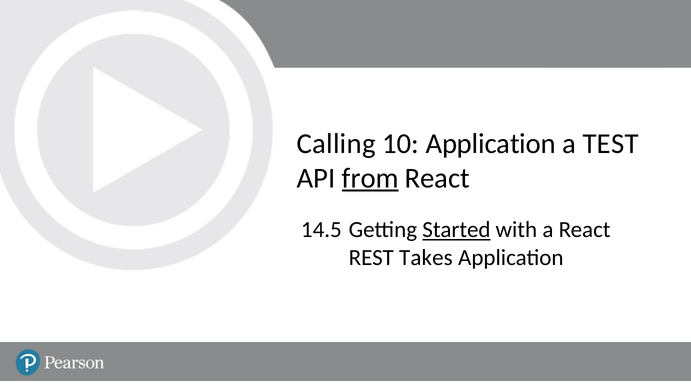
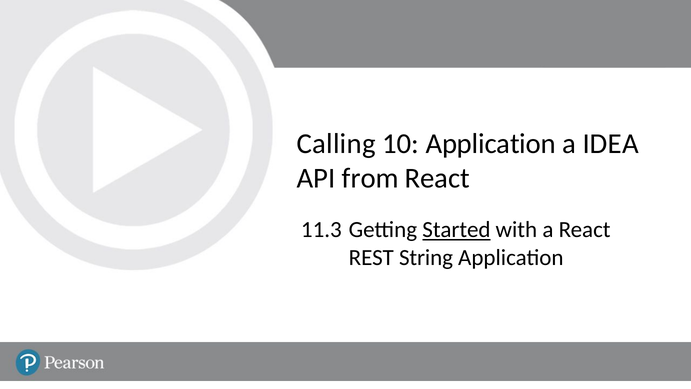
TEST: TEST -> IDEA (611, 143)
from underline: present -> none (370, 178)
14.5: 14.5 -> 11.3 (321, 230)
Takes: Takes -> String (426, 257)
